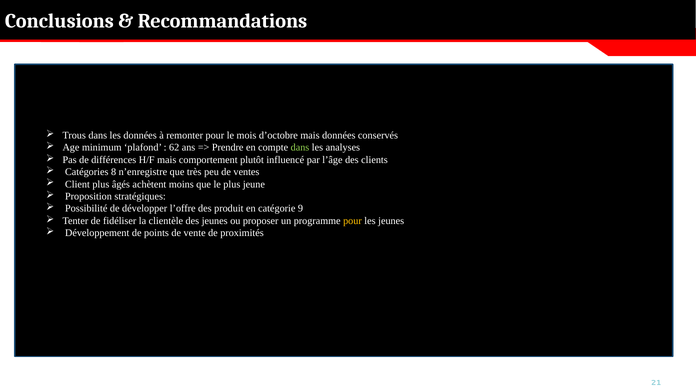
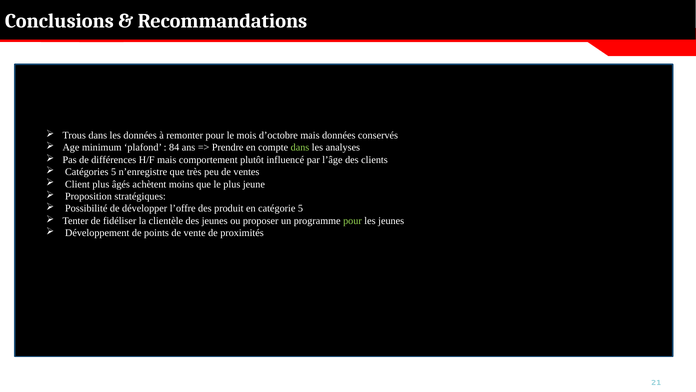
62: 62 -> 84 (174, 147)
Catégories 8: 8 -> 5 (114, 172)
catégorie 9: 9 -> 5 (301, 208)
pour colour: yellow -> light green (352, 221)
